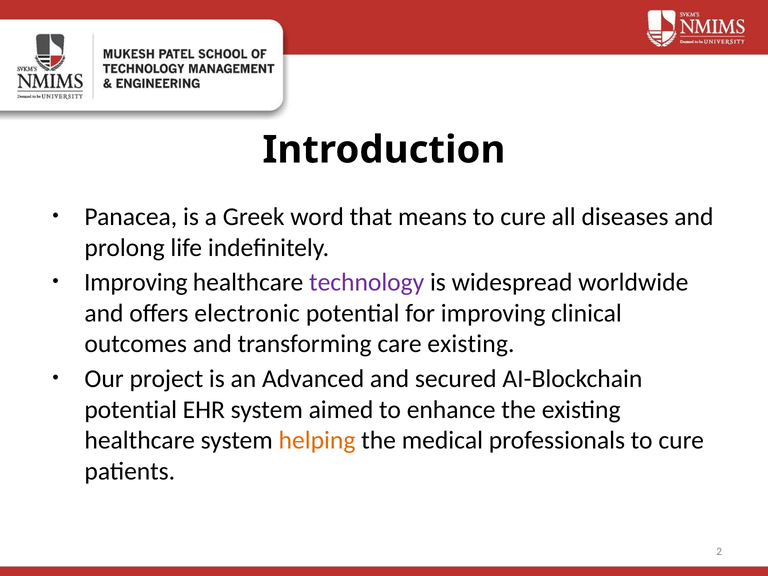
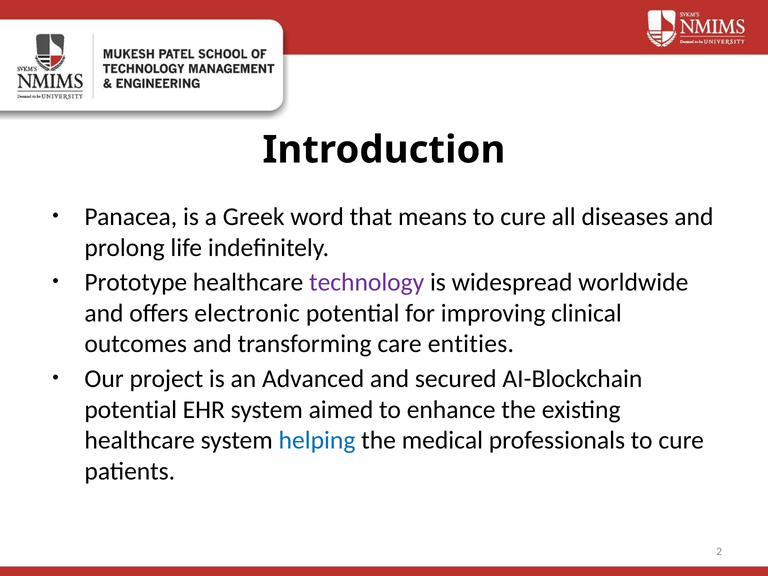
Improving: Improving -> Prototype (136, 283)
care existing: existing -> entities (471, 344)
helping colour: orange -> blue (317, 440)
